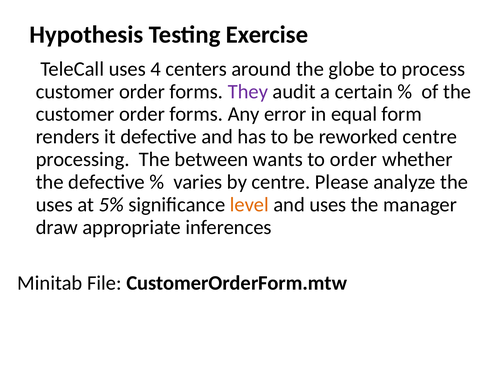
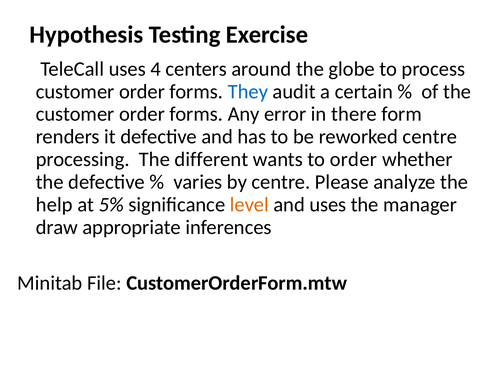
They colour: purple -> blue (248, 91)
equal: equal -> there (354, 114)
between: between -> different (211, 159)
uses: uses -> help (54, 205)
